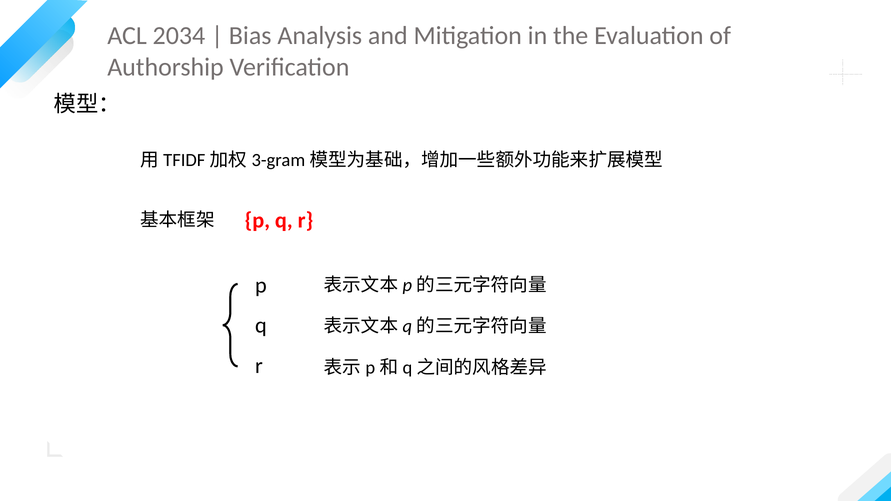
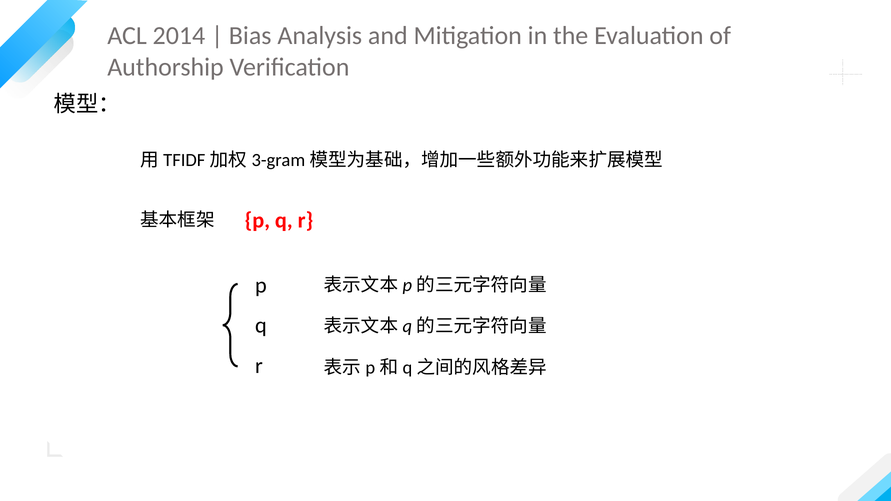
2034: 2034 -> 2014 (179, 36)
